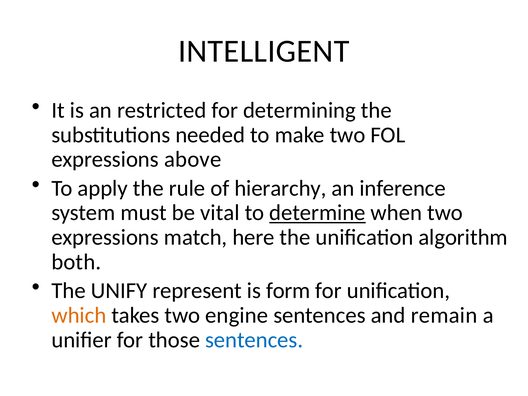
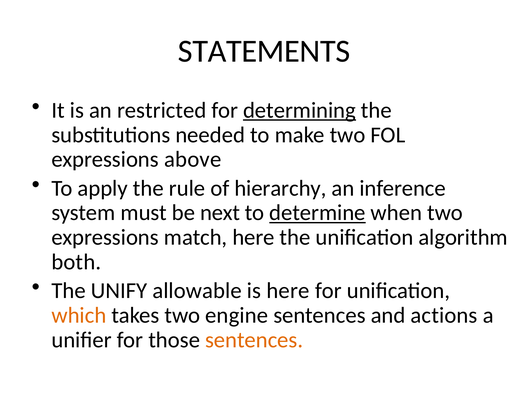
INTELLIGENT: INTELLIGENT -> STATEMENTS (264, 51)
determining underline: none -> present (299, 110)
vital: vital -> next (220, 213)
represent: represent -> allowable (197, 291)
is form: form -> here (288, 291)
remain: remain -> actions (444, 315)
sentences colour: blue -> orange (254, 340)
